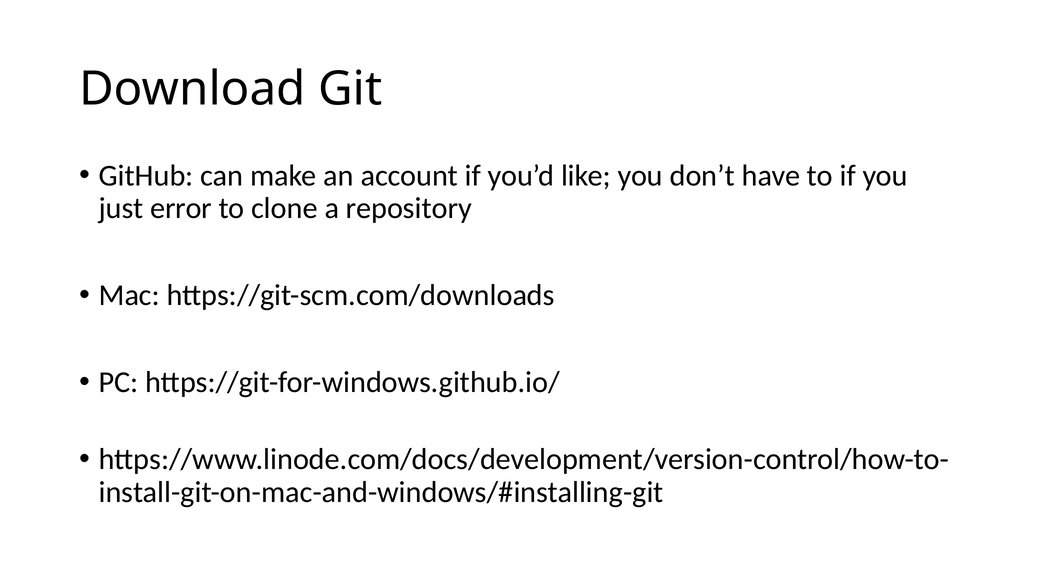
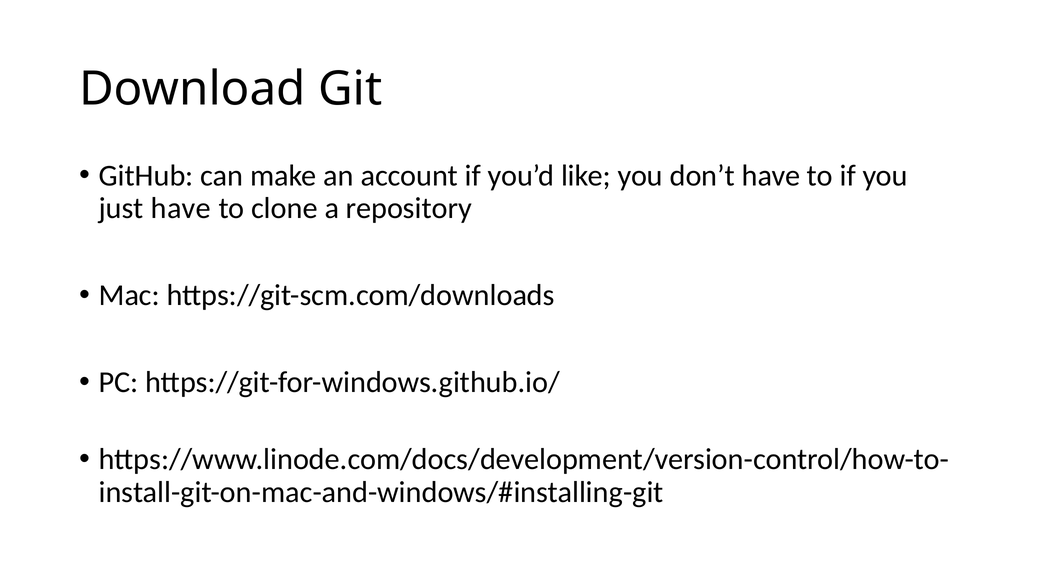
just error: error -> have (181, 208)
